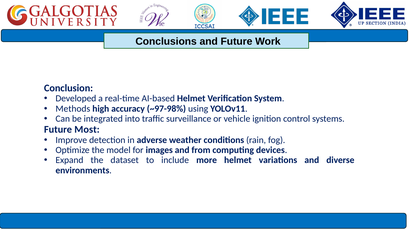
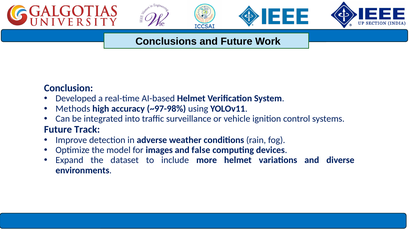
Most: Most -> Track (87, 129)
from: from -> false (201, 150)
